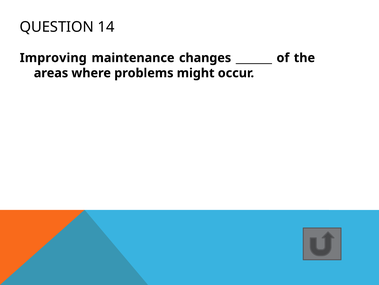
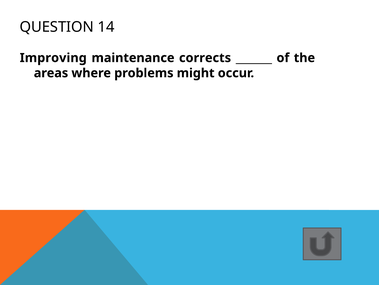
changes: changes -> corrects (205, 58)
